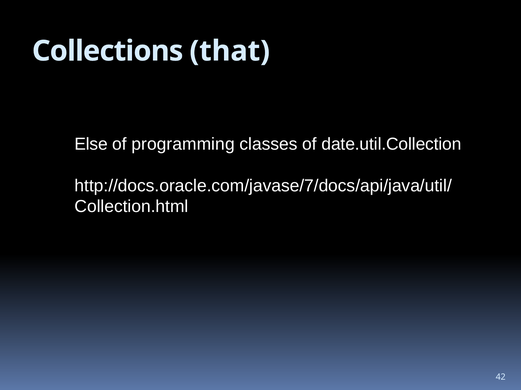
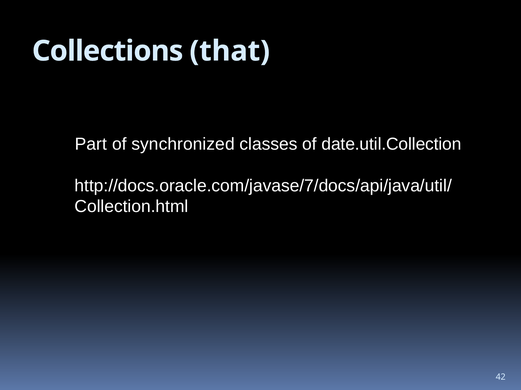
Else: Else -> Part (91, 144)
programming: programming -> synchronized (183, 144)
